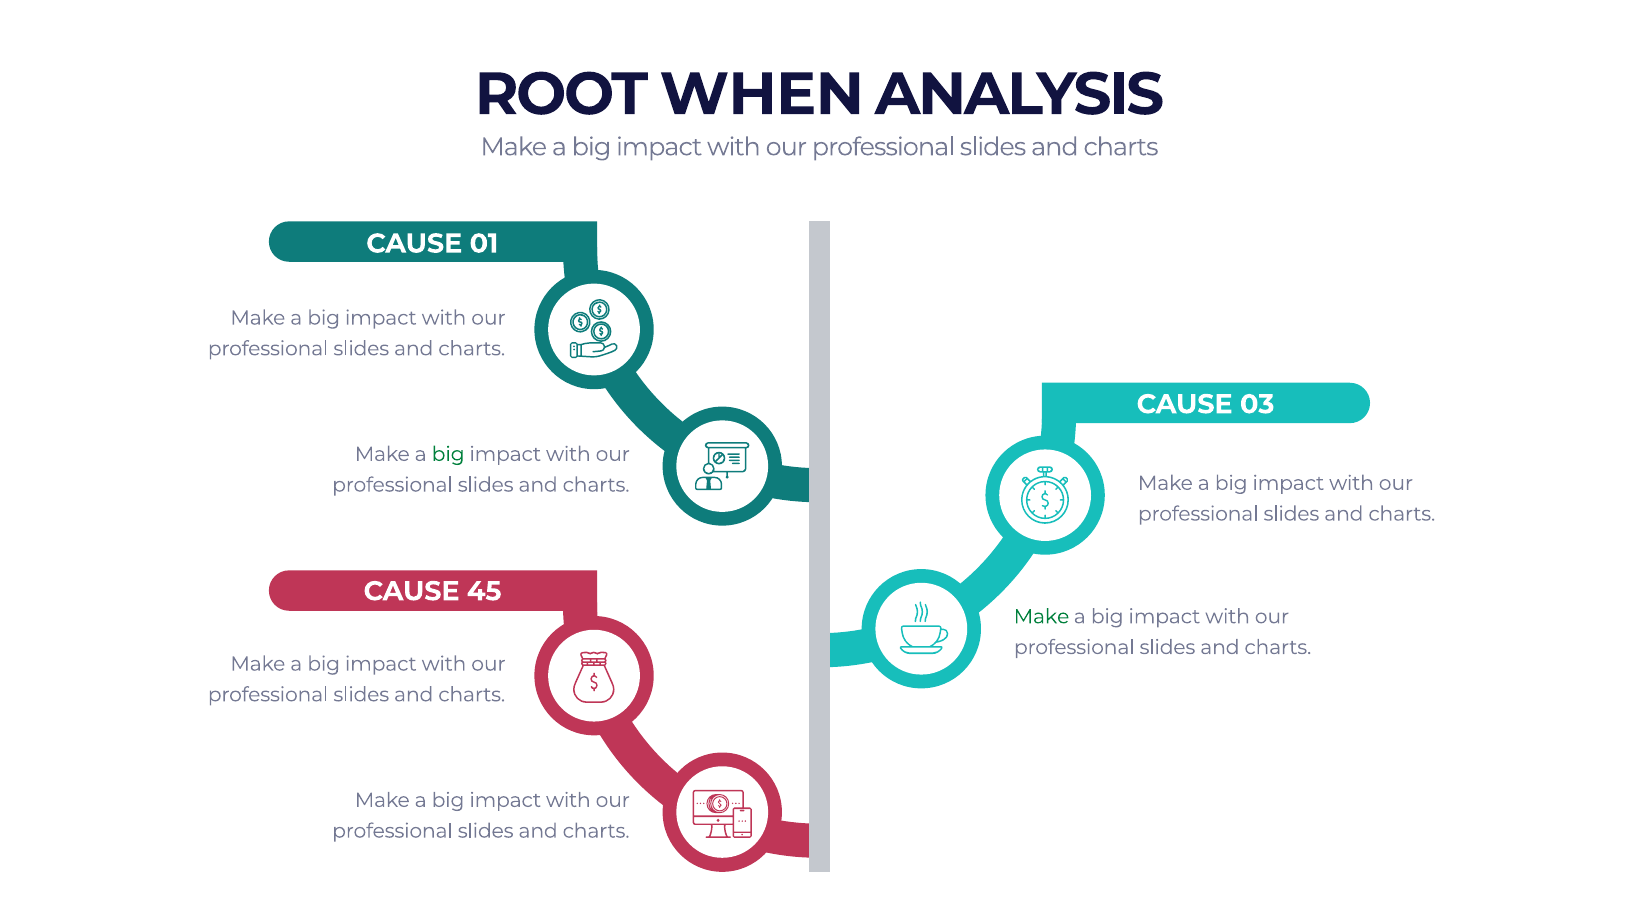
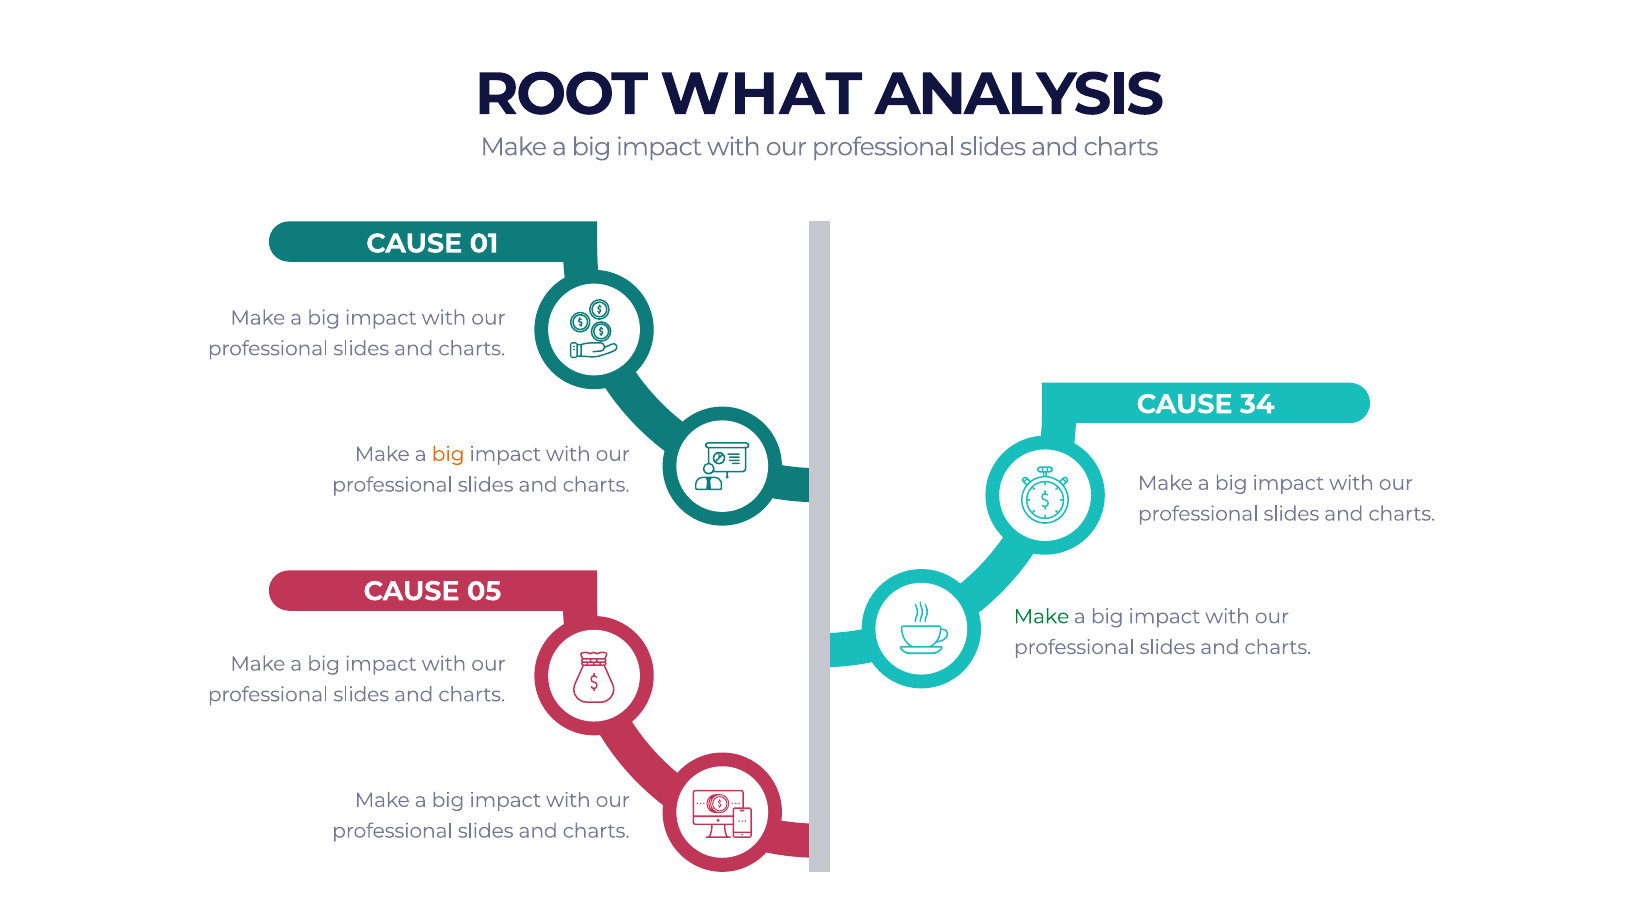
WHEN: WHEN -> WHAT (761, 94)
03: 03 -> 34 (1257, 404)
big colour: green -> orange (448, 454)
45: 45 -> 05 (484, 591)
